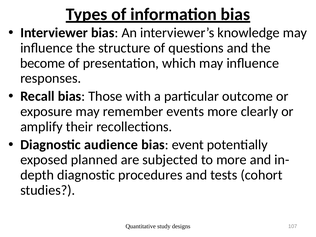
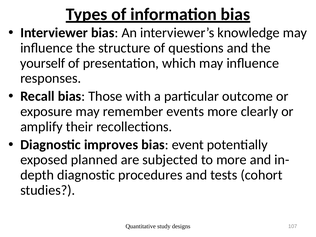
become: become -> yourself (43, 63)
audience: audience -> improves (111, 145)
